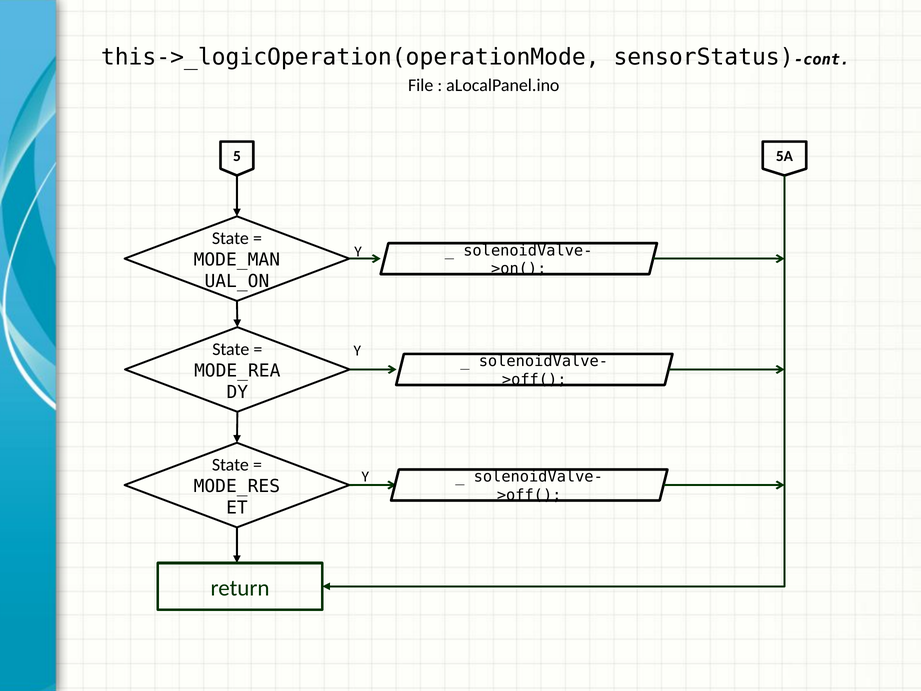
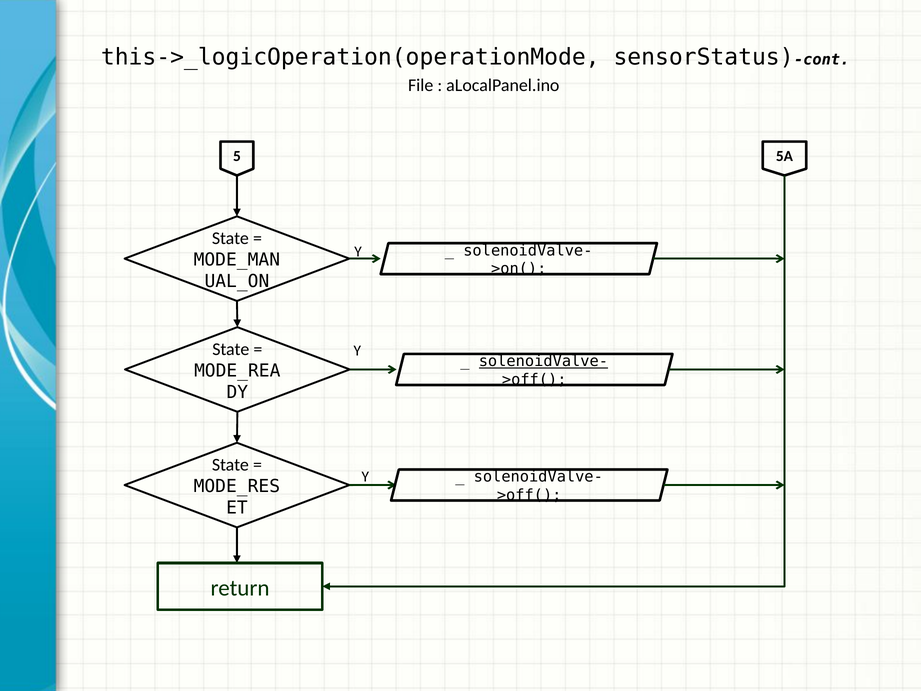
solenoidValve- underline: none -> present (543, 361)
